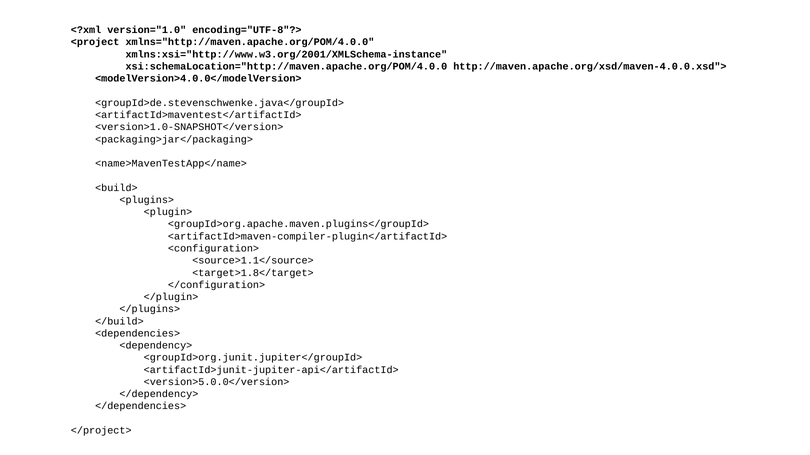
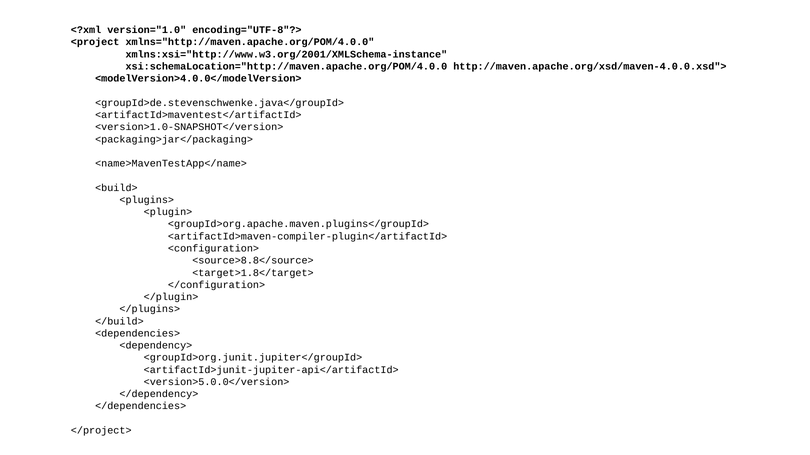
<source>1.1</source>: <source>1.1</source> -> <source>8.8</source> (253, 261)
